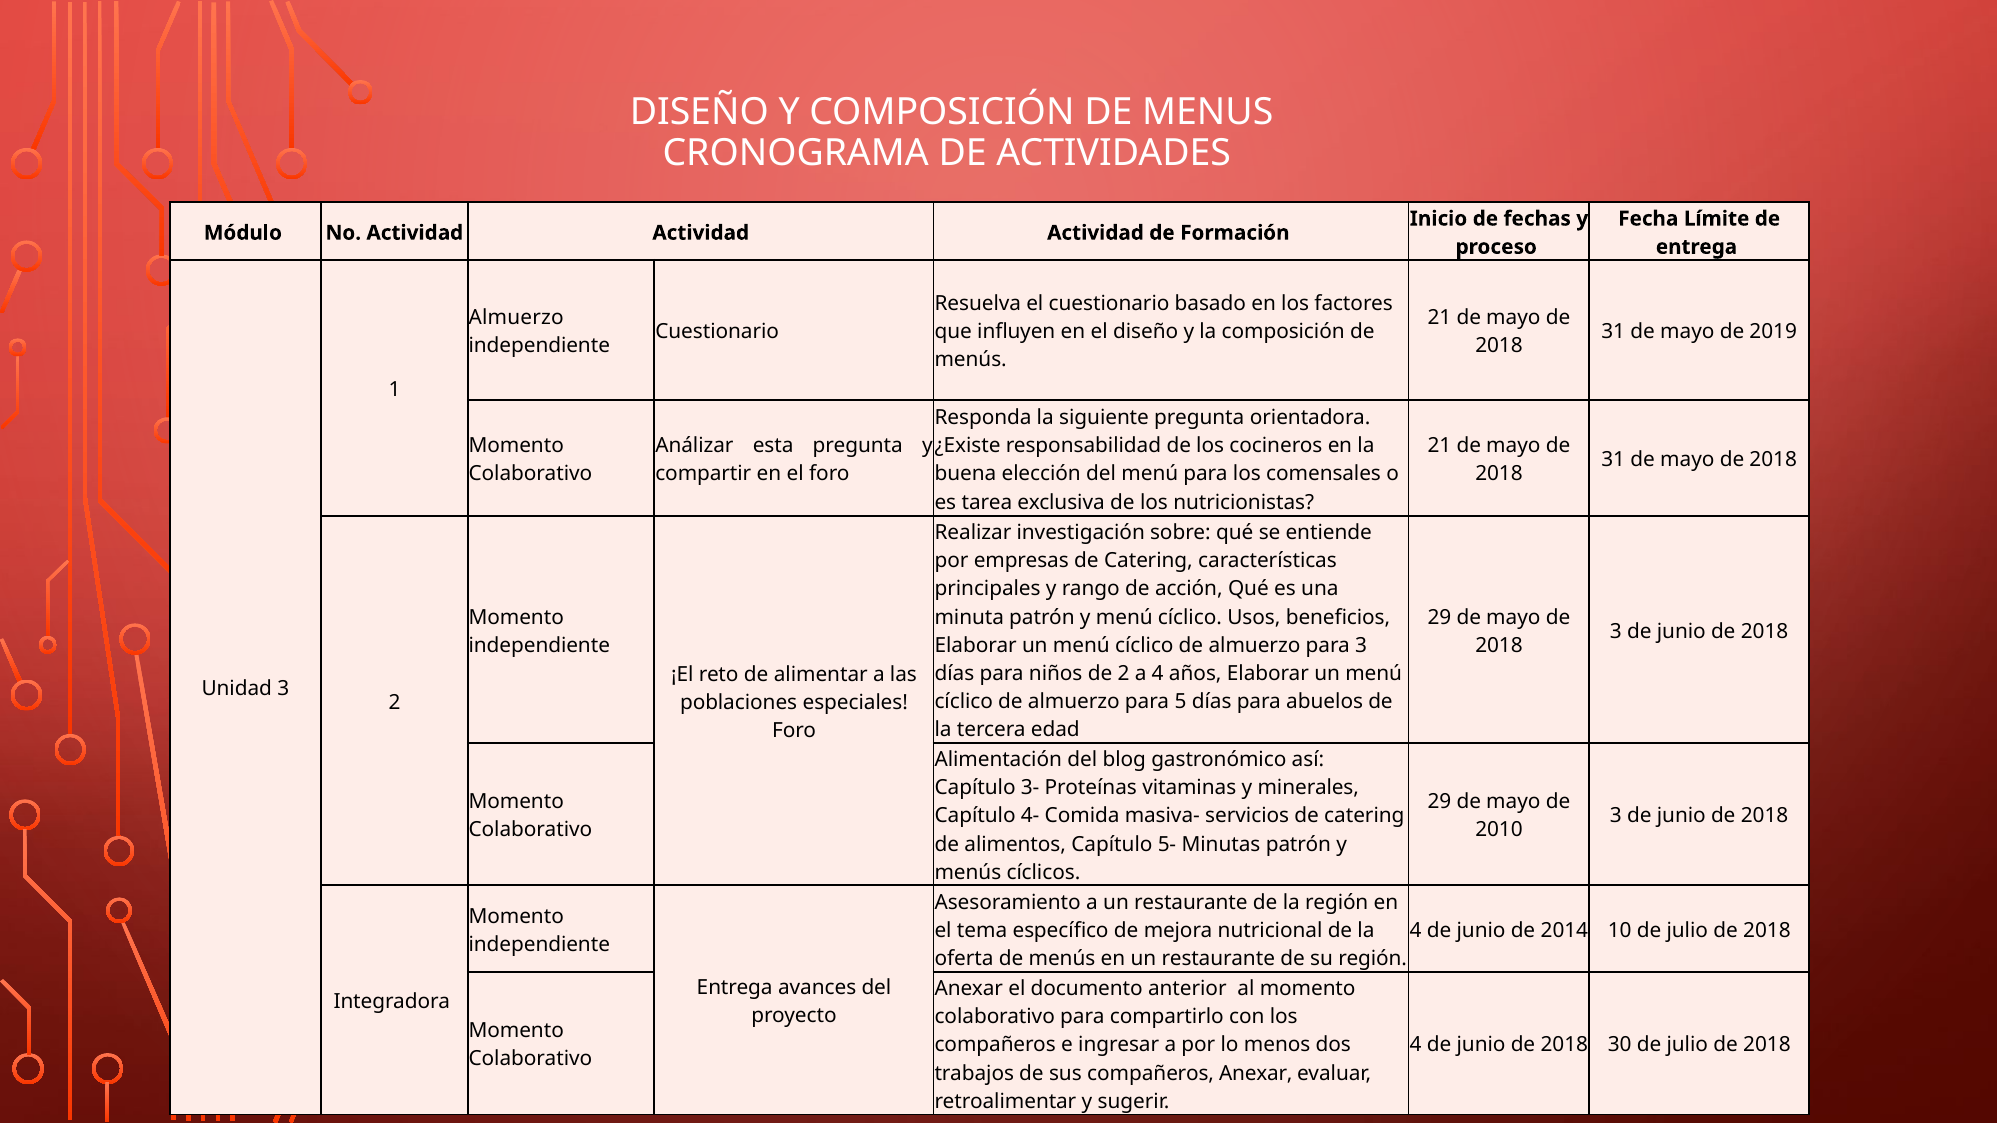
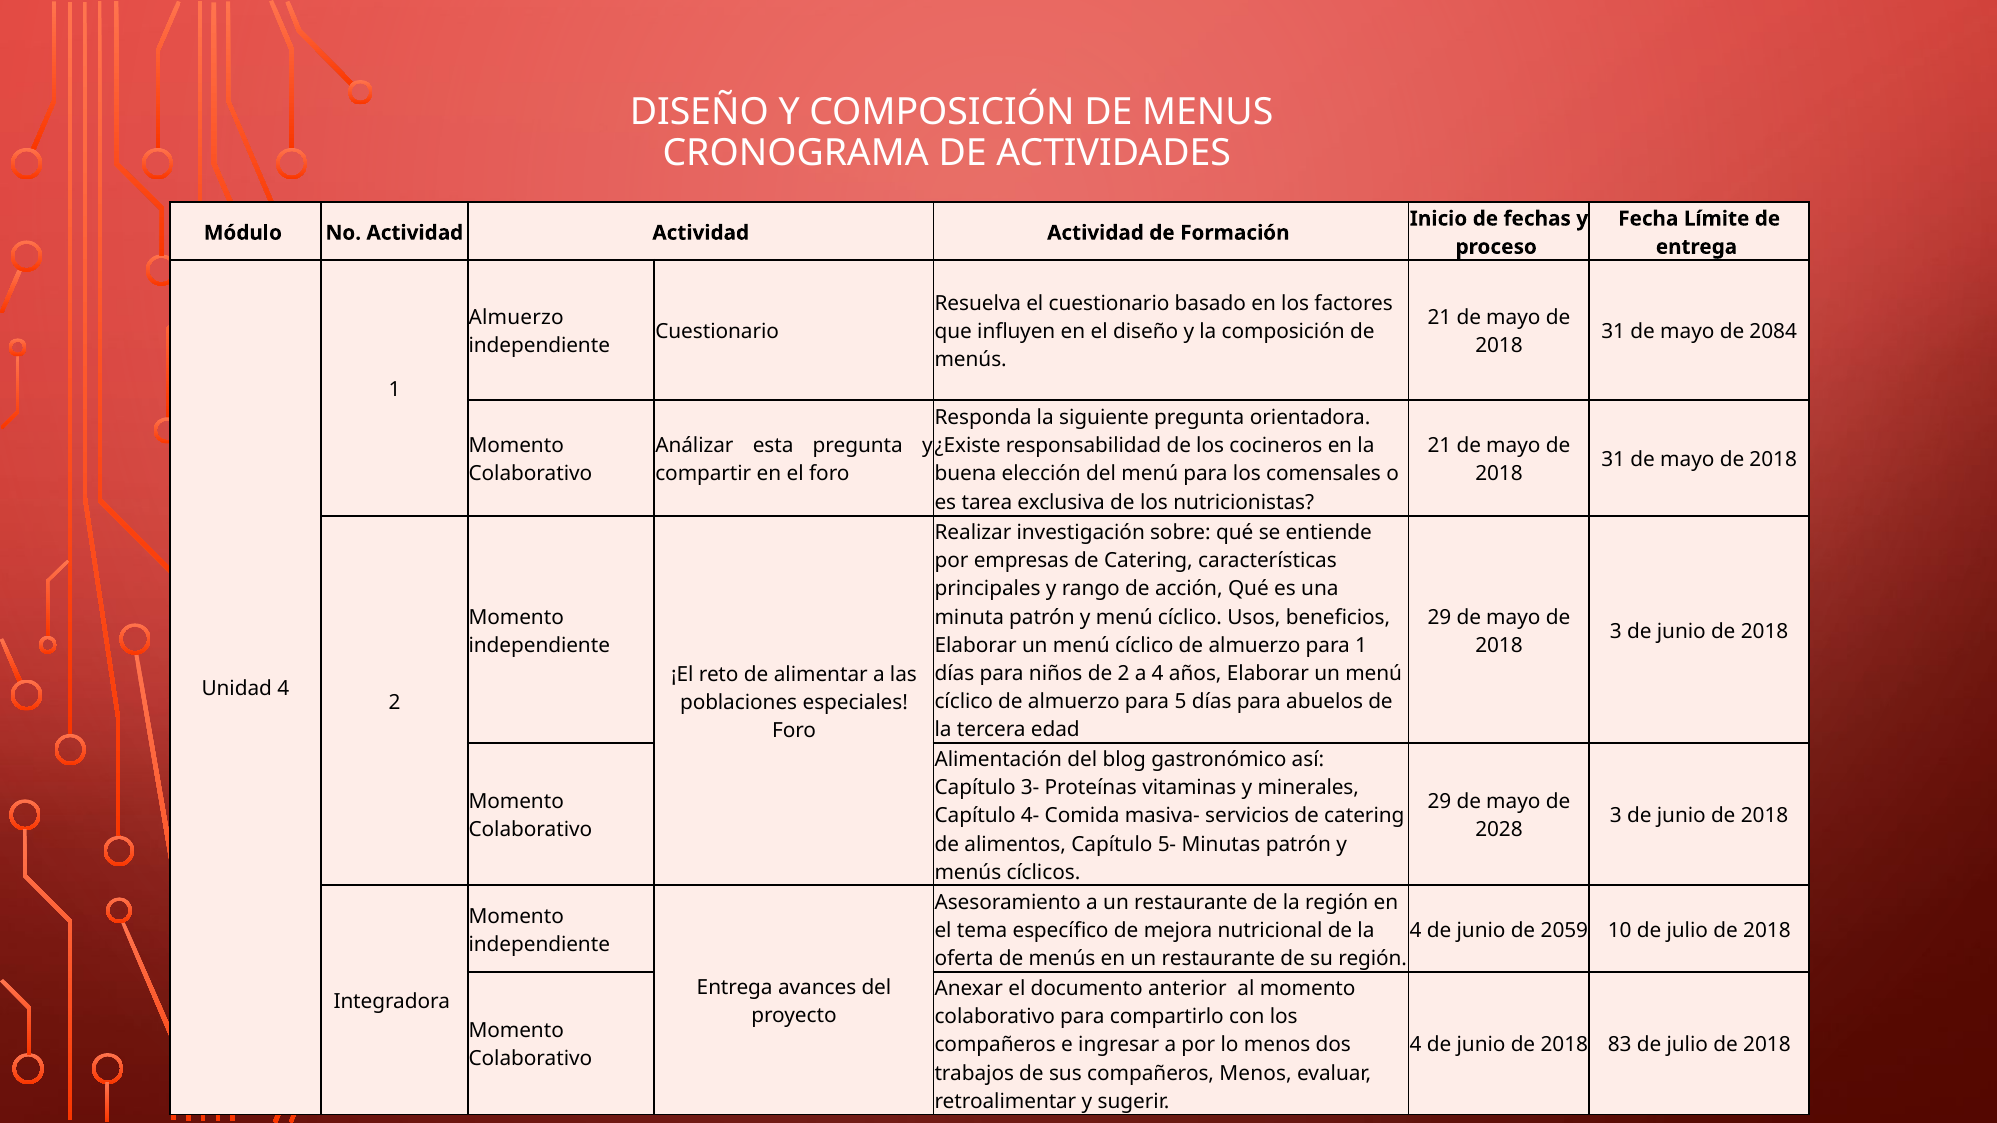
2019: 2019 -> 2084 (1773, 332)
para 3: 3 -> 1 (1361, 646)
Unidad 3: 3 -> 4 (283, 689)
2010: 2010 -> 2028 (1499, 830)
2014: 2014 -> 2059 (1564, 931)
30: 30 -> 83 (1620, 1045)
compañeros Anexar: Anexar -> Menos (1256, 1074)
